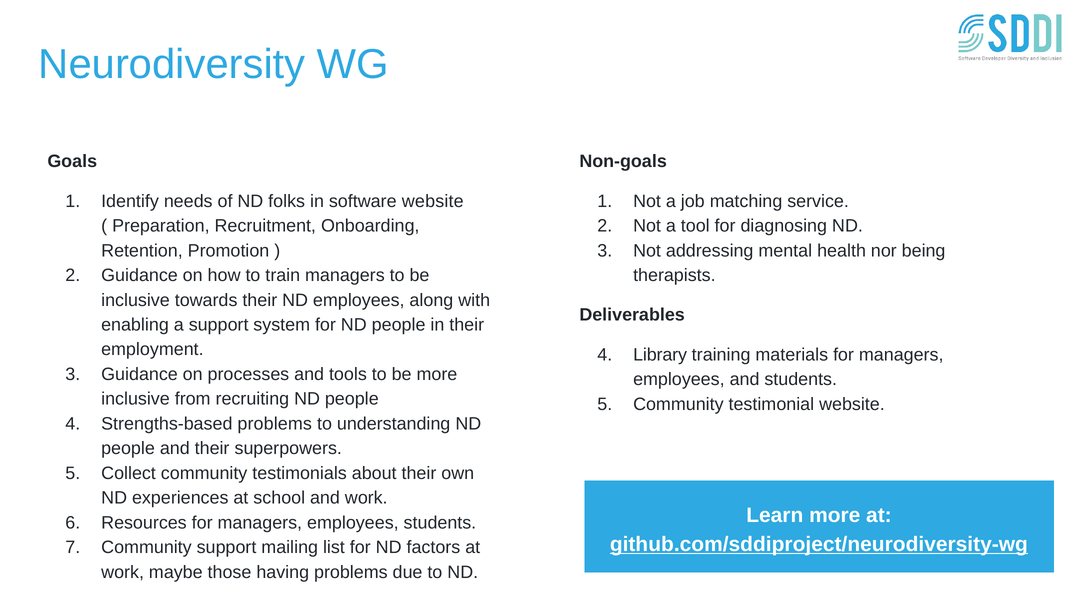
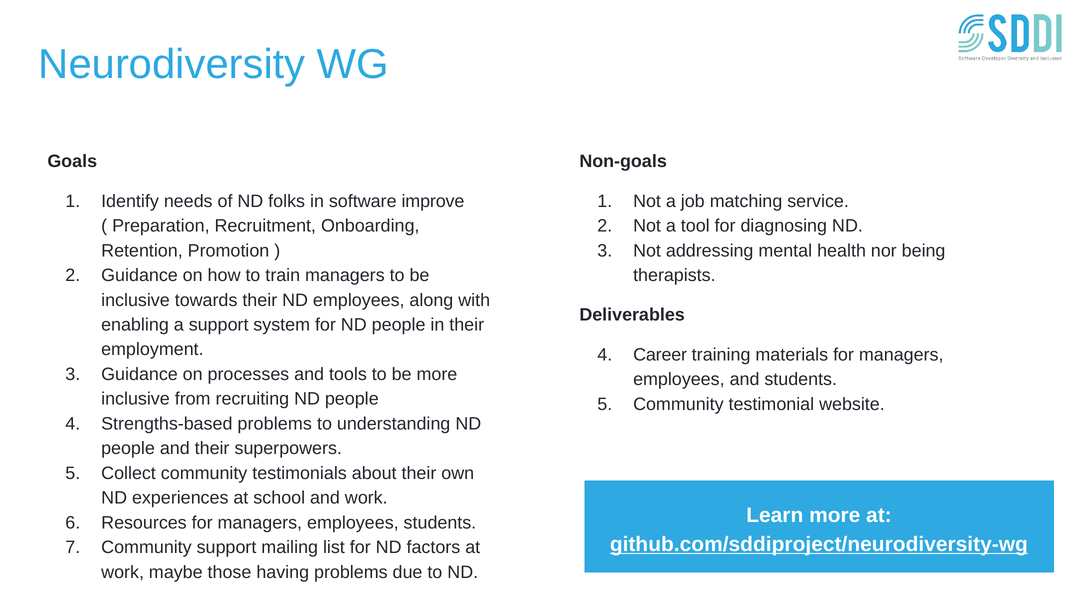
software website: website -> improve (433, 201)
Library: Library -> Career (660, 355)
